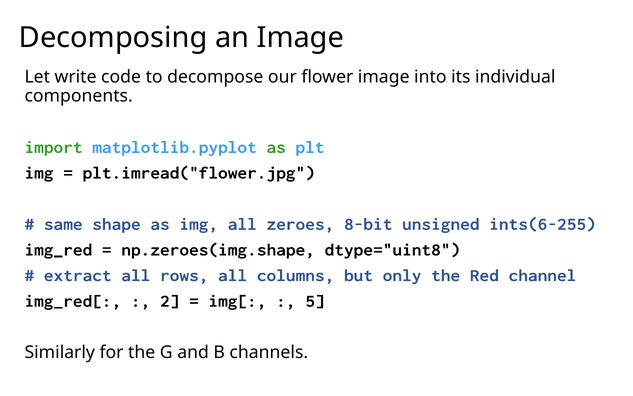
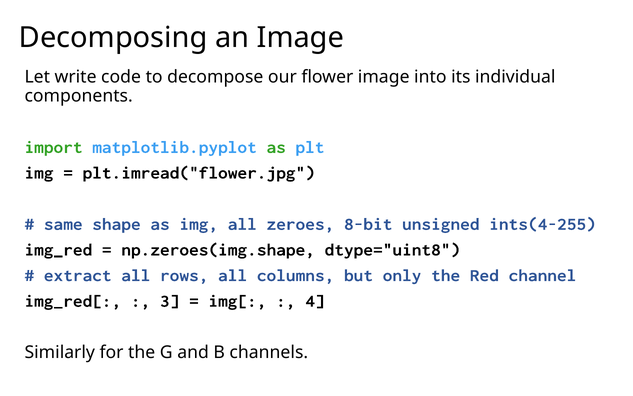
ints(6-255: ints(6-255 -> ints(4-255 (542, 224)
2: 2 -> 3 (170, 301)
5: 5 -> 4 (315, 301)
